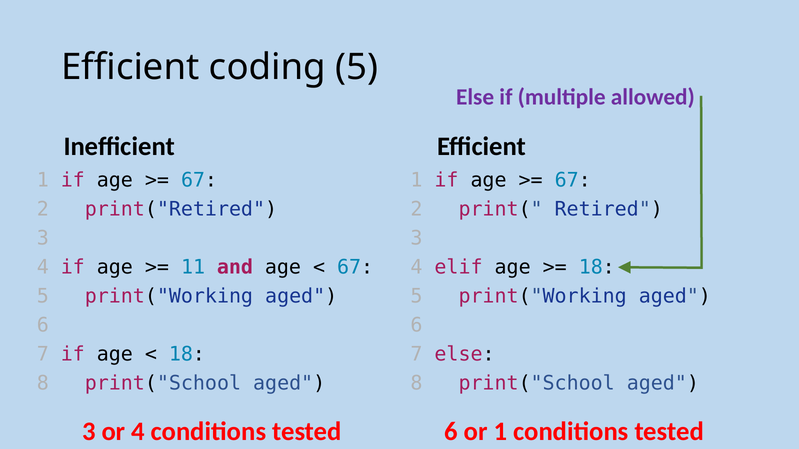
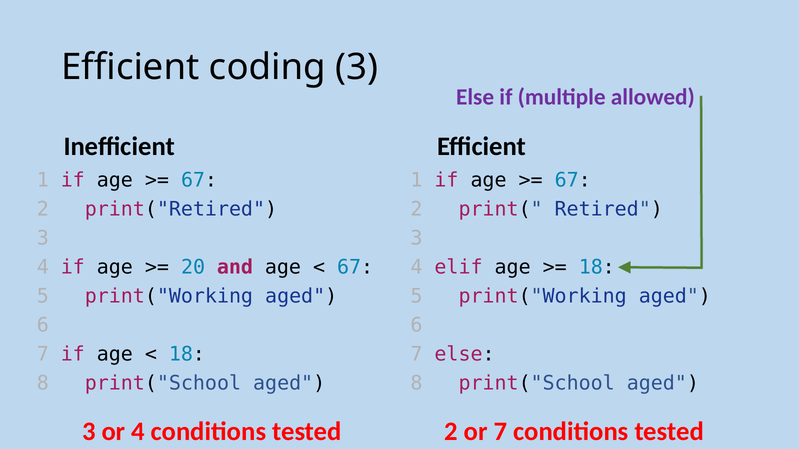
coding 5: 5 -> 3 (357, 67)
11: 11 -> 20 (193, 267)
tested 6: 6 -> 2 (451, 432)
or 1: 1 -> 7 (500, 432)
